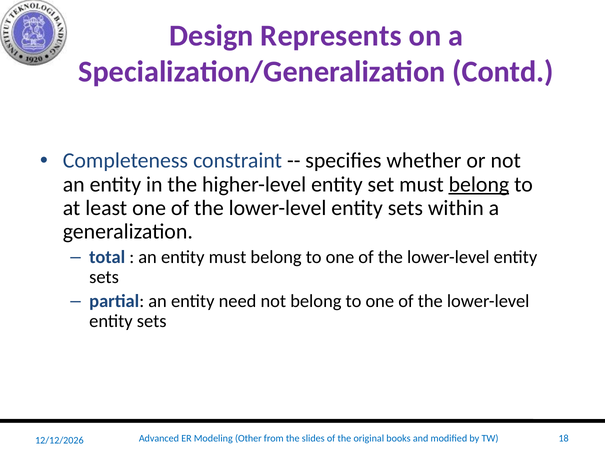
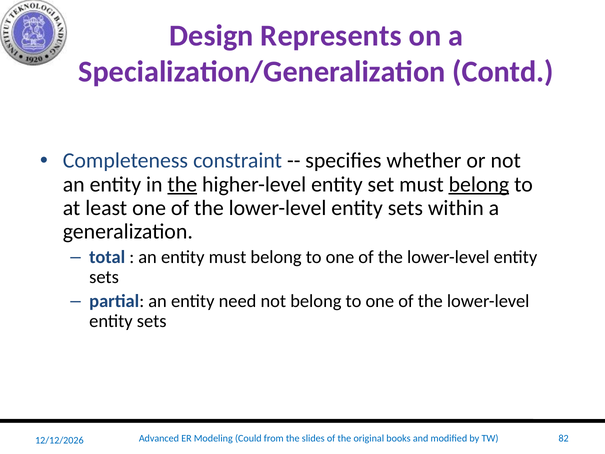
the underline: none -> present (182, 184)
Other: Other -> Could (248, 438)
18: 18 -> 82 (564, 438)
